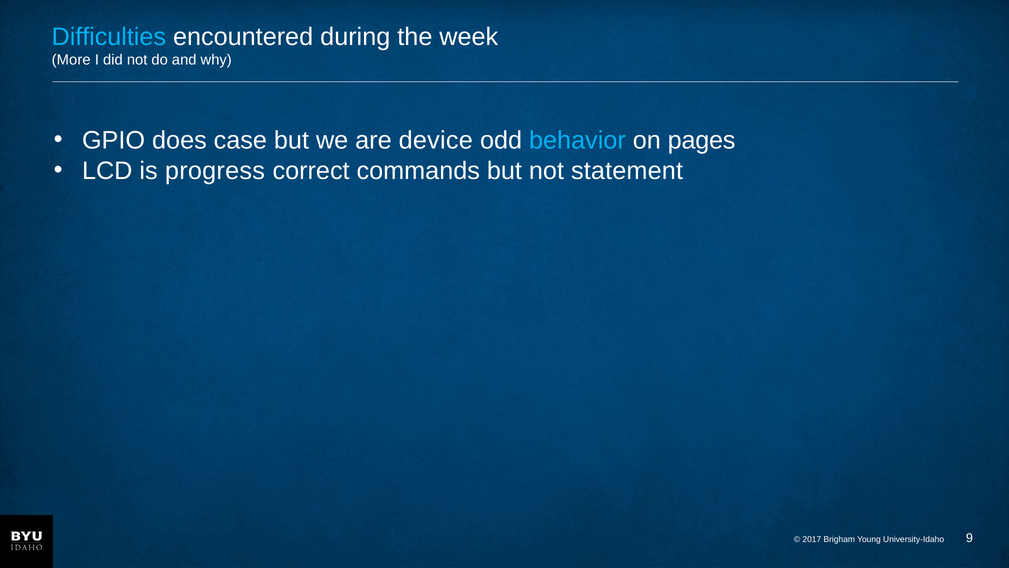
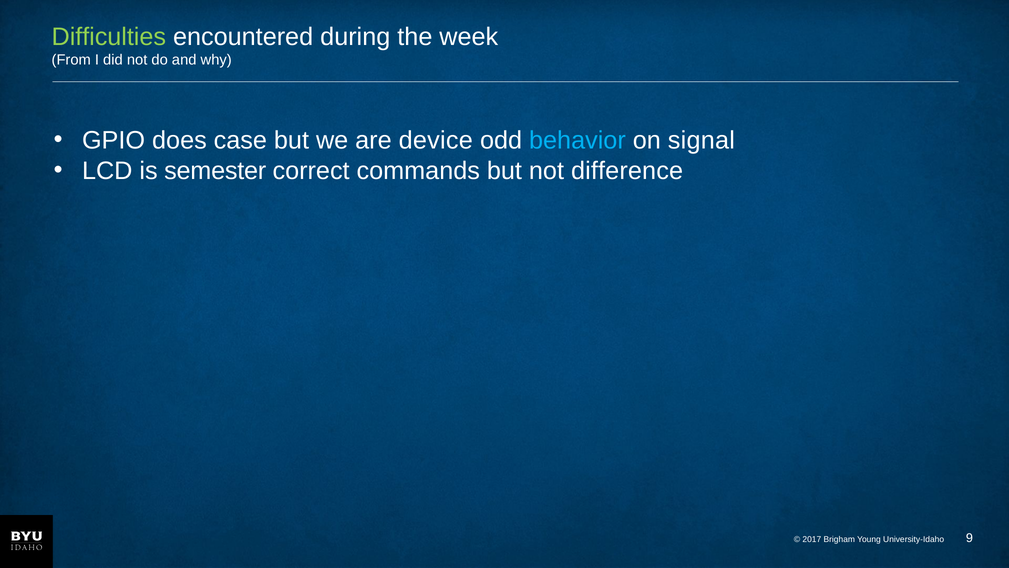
Difficulties colour: light blue -> light green (109, 37)
More: More -> From (71, 60)
pages: pages -> signal (701, 140)
progress: progress -> semester (215, 171)
statement: statement -> difference (627, 171)
